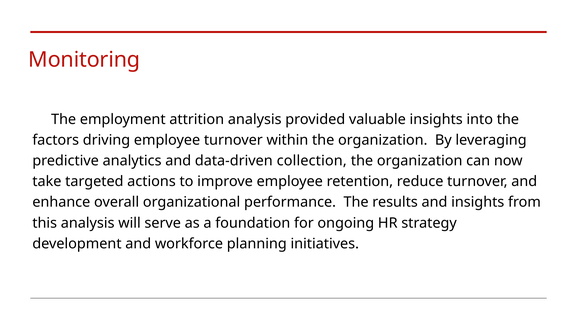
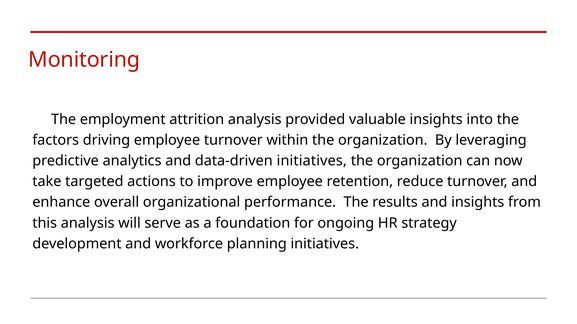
data-driven collection: collection -> initiatives (312, 161)
